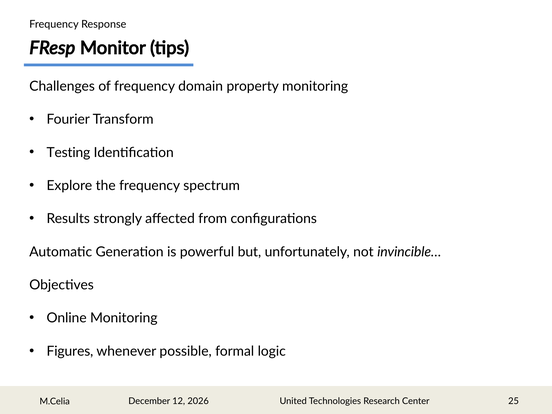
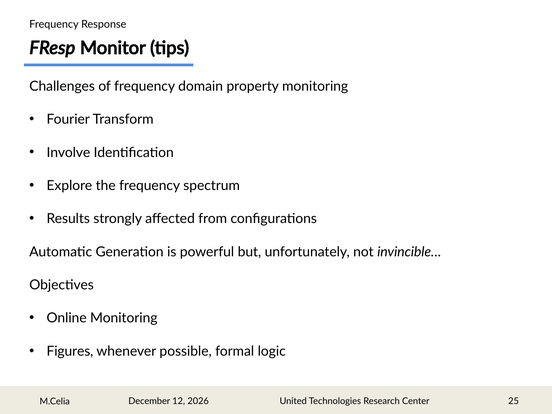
Testing: Testing -> Involve (68, 153)
